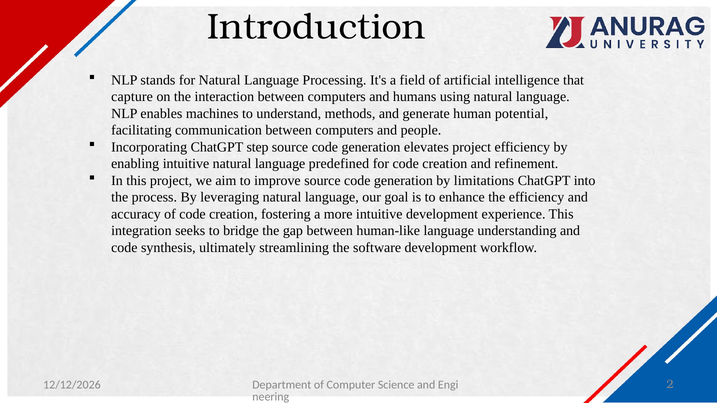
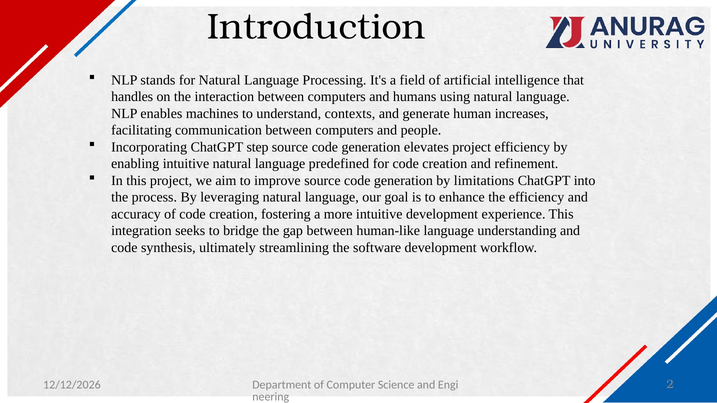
capture: capture -> handles (132, 97)
methods: methods -> contexts (350, 114)
potential: potential -> increases (522, 114)
